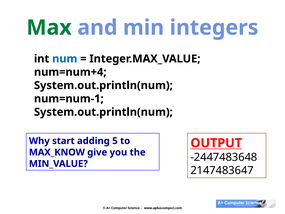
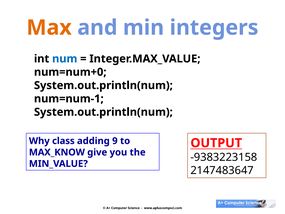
Max colour: green -> orange (49, 28)
num=num+4: num=num+4 -> num=num+0 (70, 72)
start: start -> class (63, 141)
5: 5 -> 9 (115, 141)
-2447483648: -2447483648 -> -9383223158 (224, 157)
